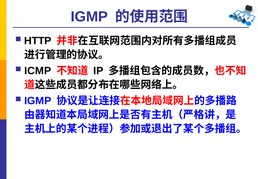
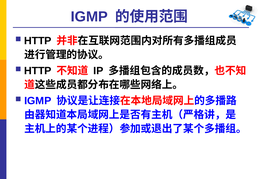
ICMP: ICMP -> HTTP (38, 71)
